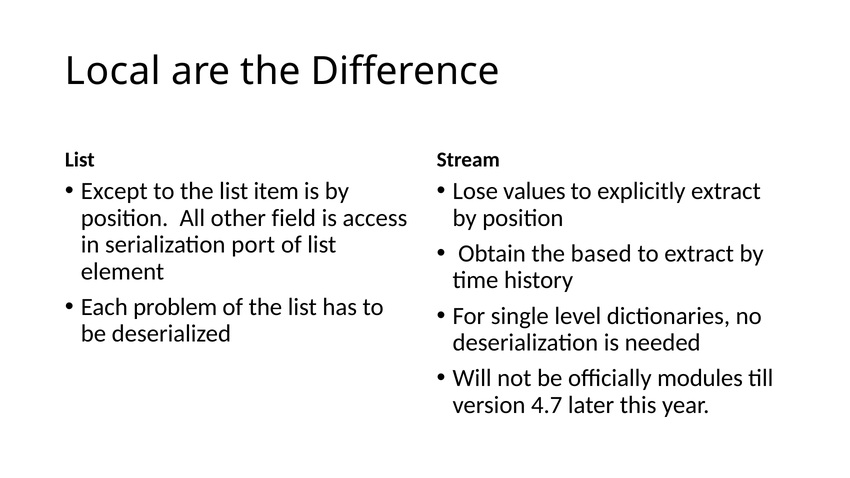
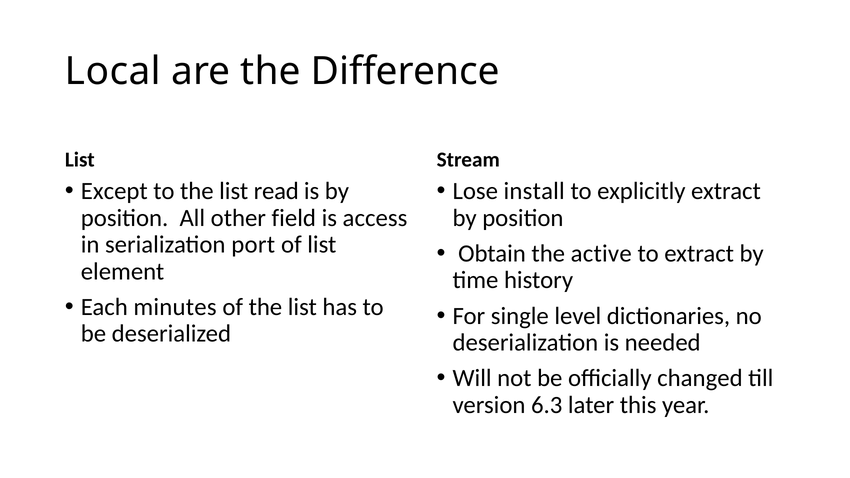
item: item -> read (276, 191)
values: values -> install (534, 191)
based: based -> active (601, 254)
problem: problem -> minutes (175, 307)
modules: modules -> changed (700, 378)
4.7: 4.7 -> 6.3 (547, 405)
